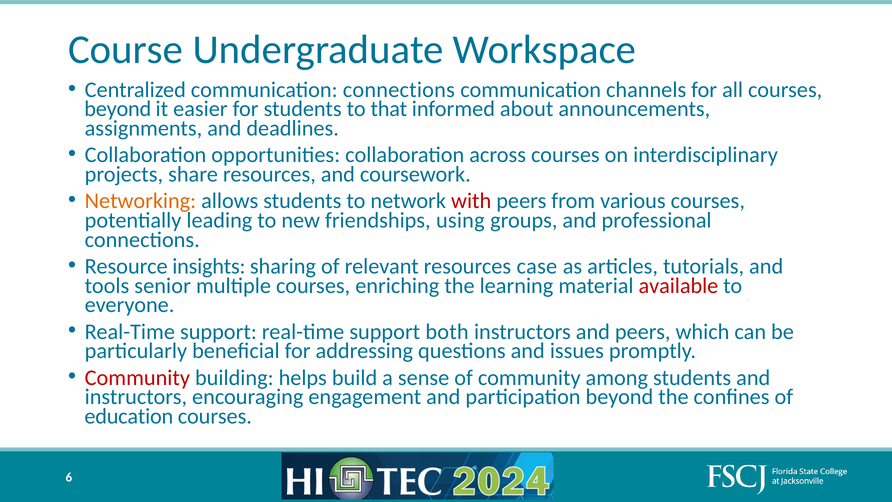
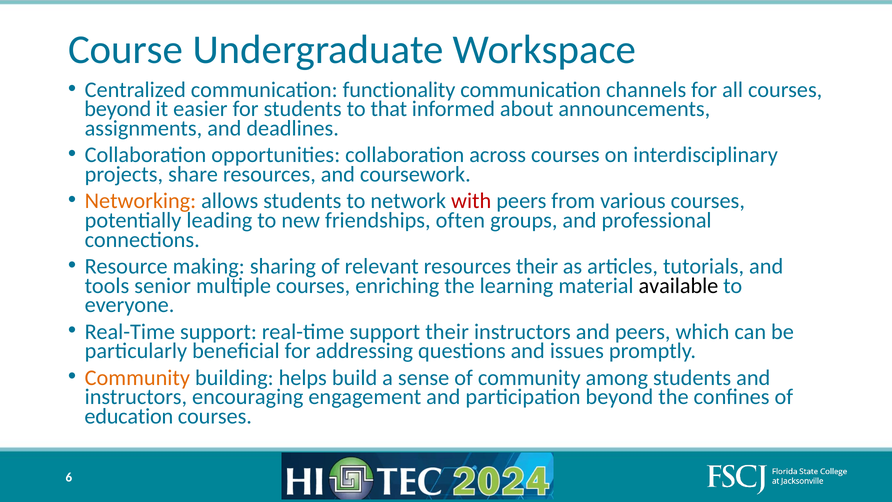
communication connections: connections -> functionality (399, 90)
using: using -> often (460, 220)
insights: insights -> making (209, 266)
resources case: case -> their (537, 266)
available colour: red -> black (678, 286)
support both: both -> their (447, 332)
Community colour: red -> orange (137, 378)
